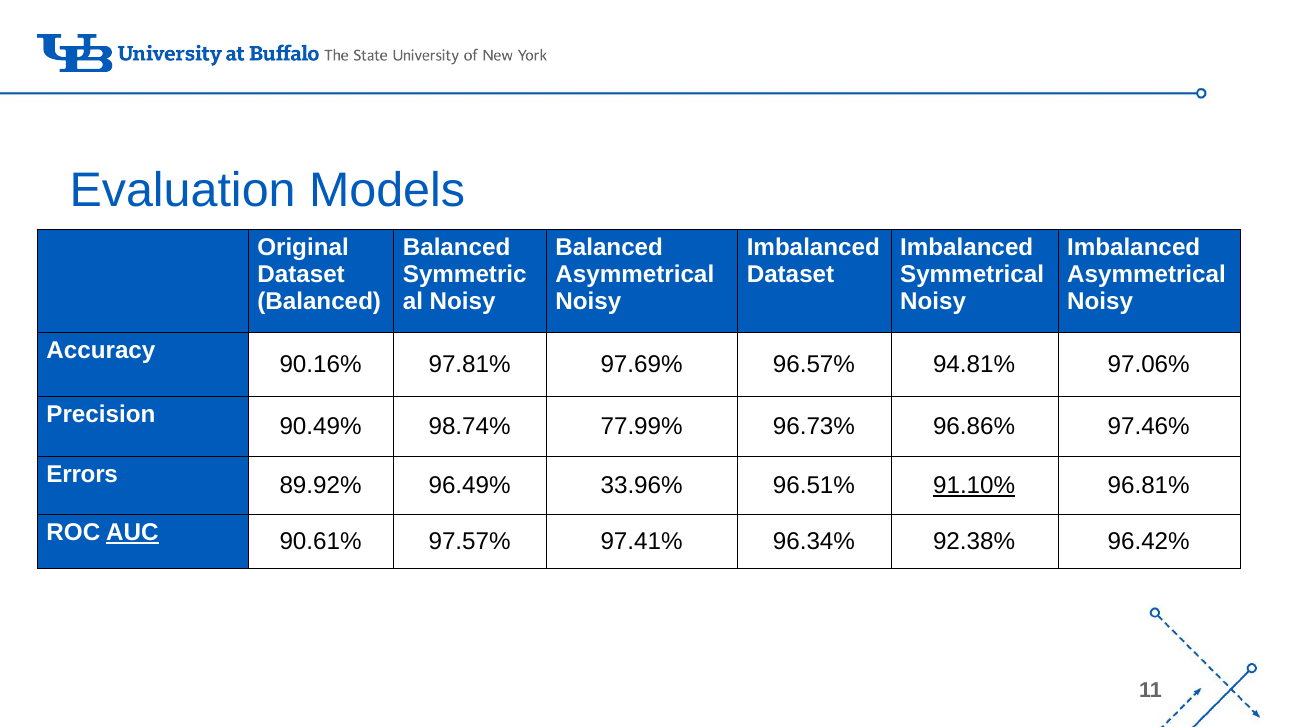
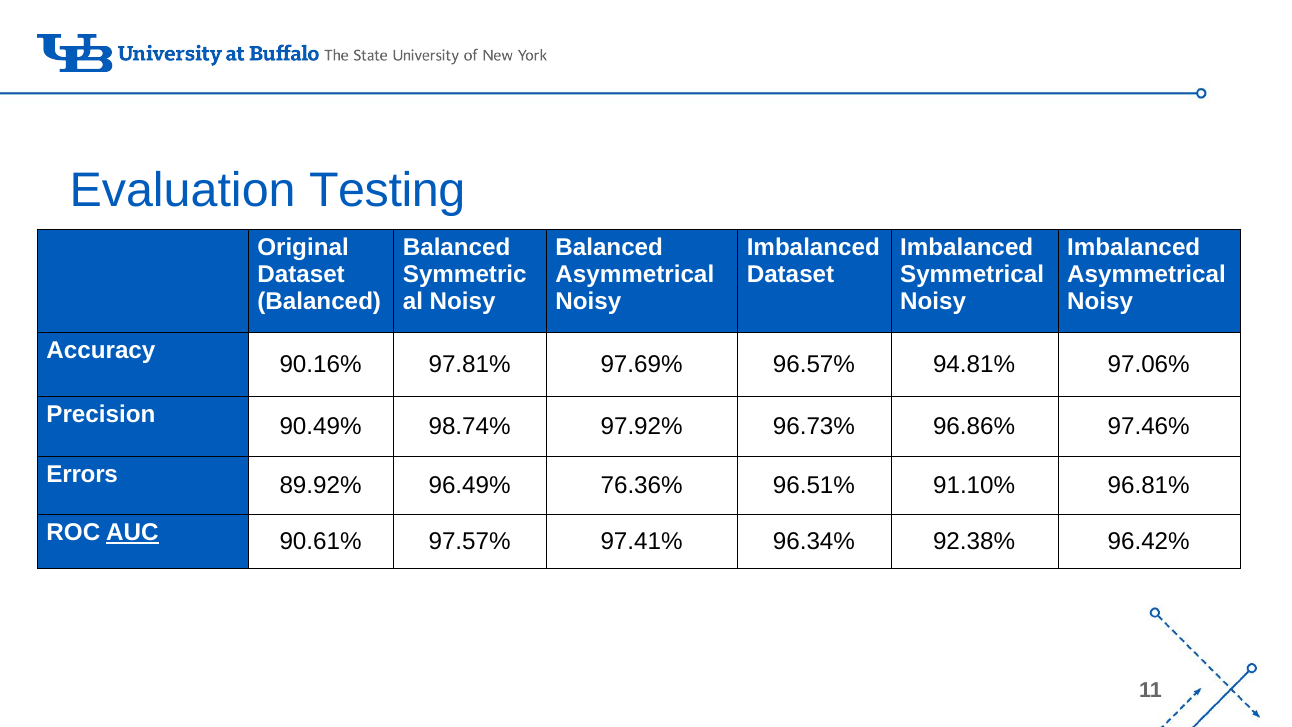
Models: Models -> Testing (387, 190)
77.99%: 77.99% -> 97.92% (642, 426)
33.96%: 33.96% -> 76.36% (642, 485)
91.10% underline: present -> none (974, 485)
